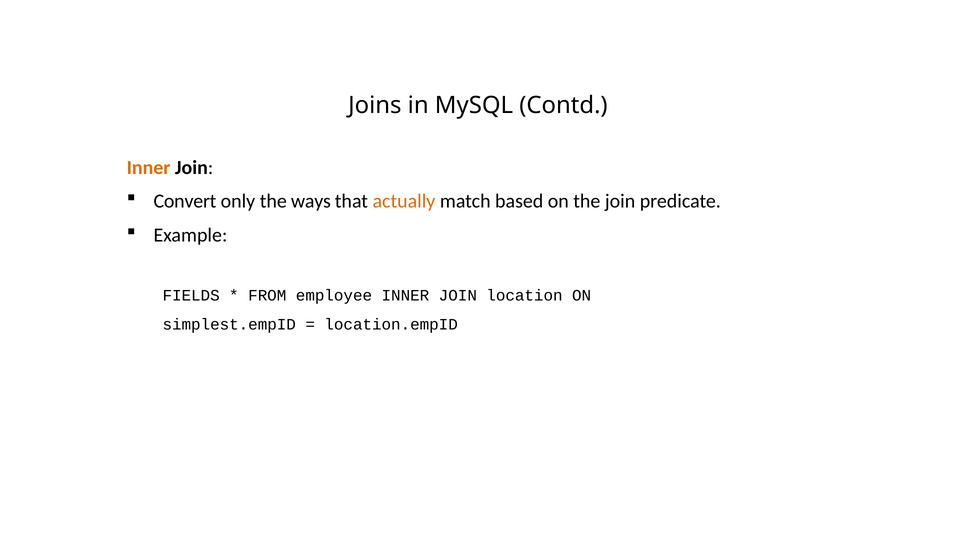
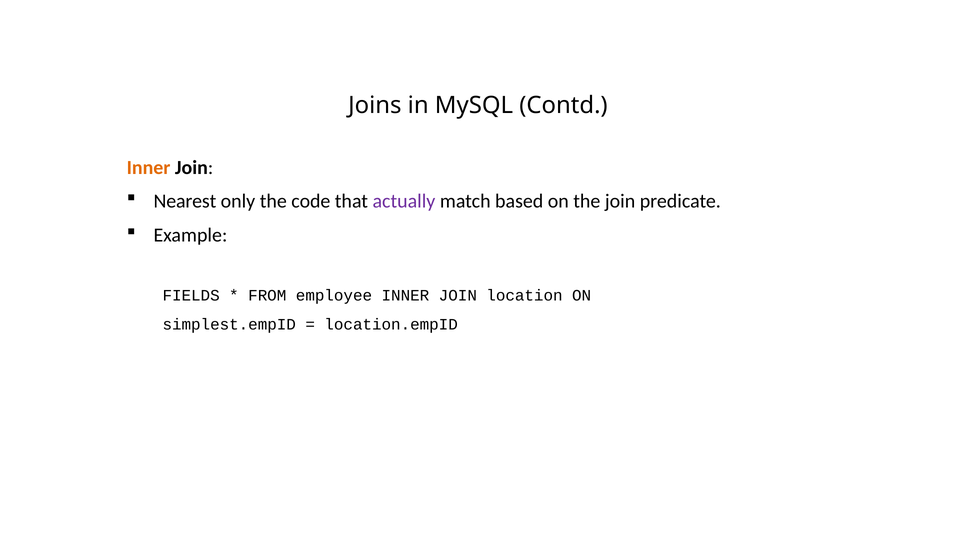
Convert: Convert -> Nearest (185, 201)
ways: ways -> code (311, 201)
actually colour: orange -> purple (404, 201)
